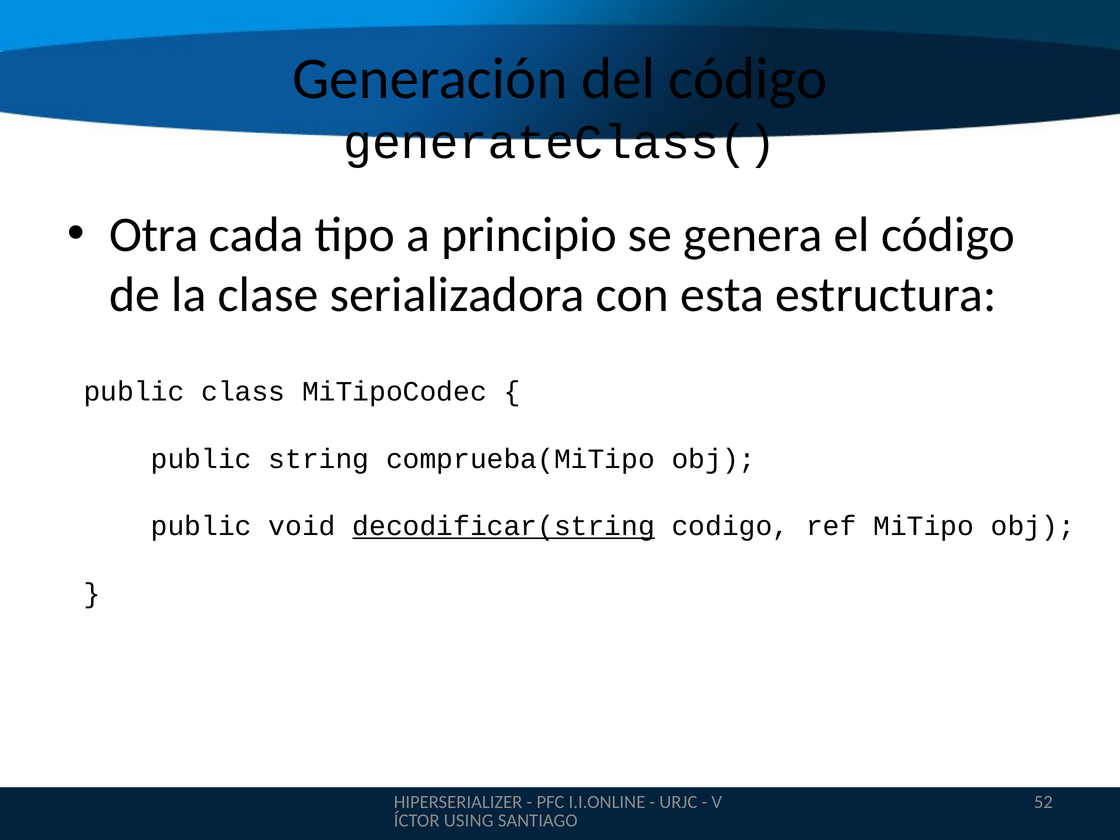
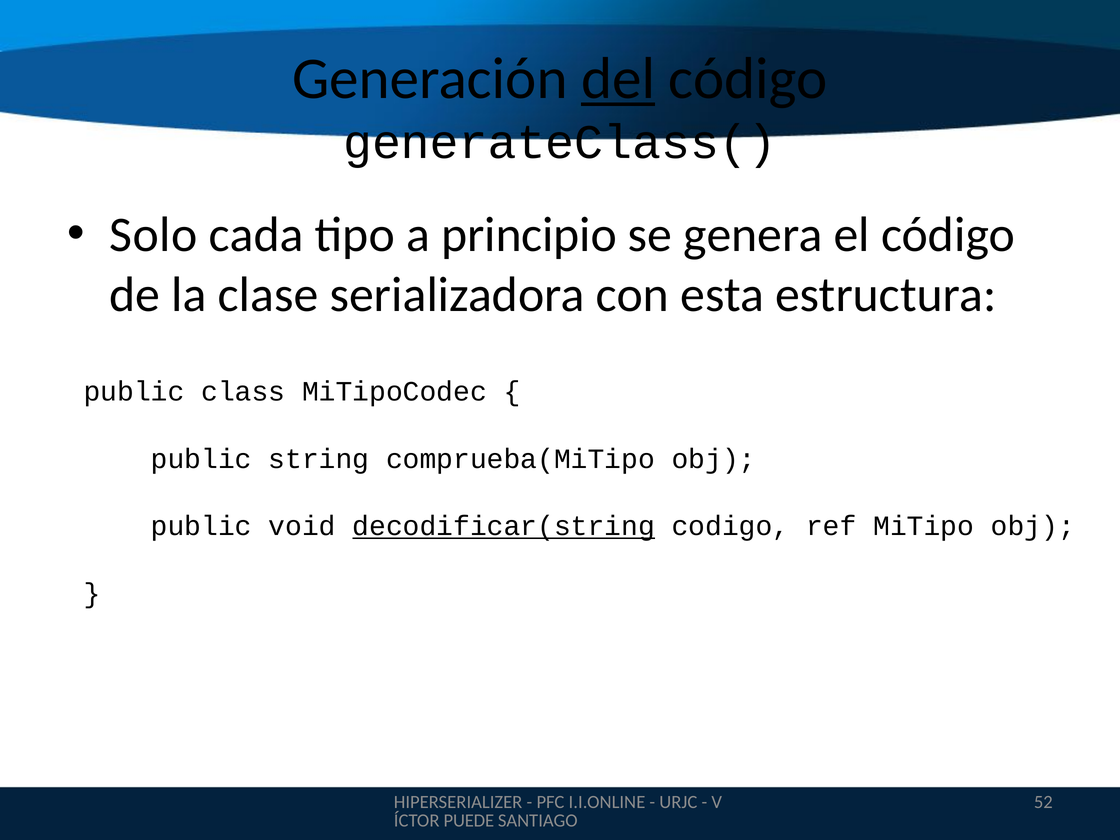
del underline: none -> present (618, 79)
Otra: Otra -> Solo (153, 235)
USING: USING -> PUEDE (469, 821)
